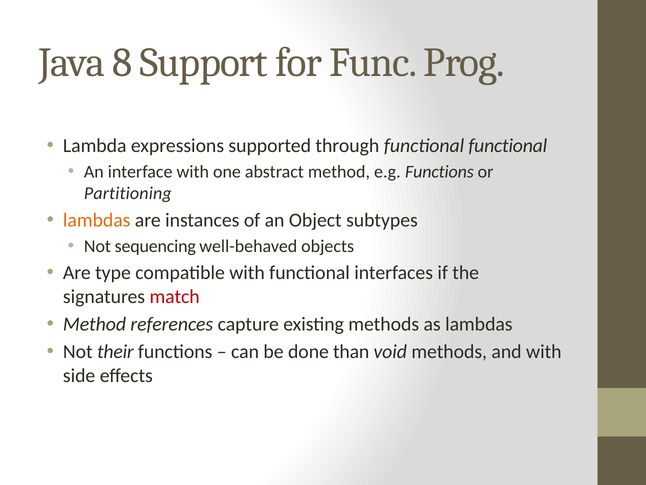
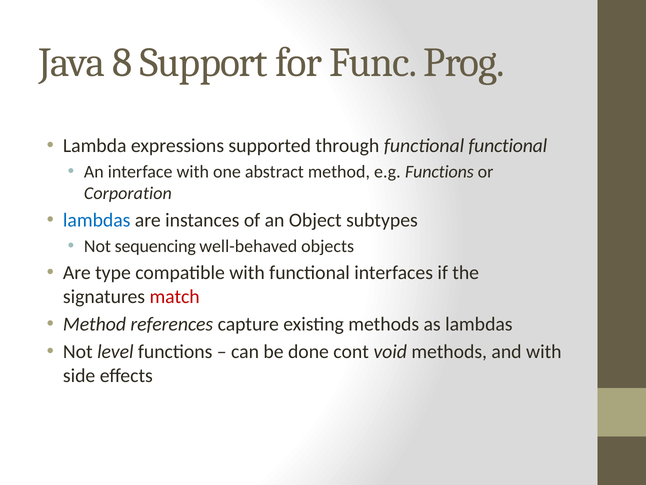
Partitioning: Partitioning -> Corporation (128, 193)
lambdas colour: orange -> blue (97, 220)
their: their -> level (115, 352)
than: than -> cont (351, 352)
